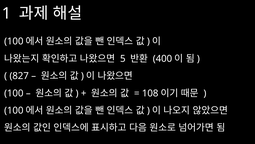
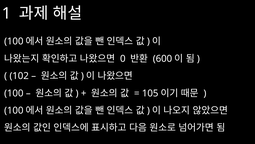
5: 5 -> 0 (123, 58)
400: 400 -> 600 (162, 58)
827: 827 -> 102 (19, 76)
108: 108 -> 105 (150, 93)
